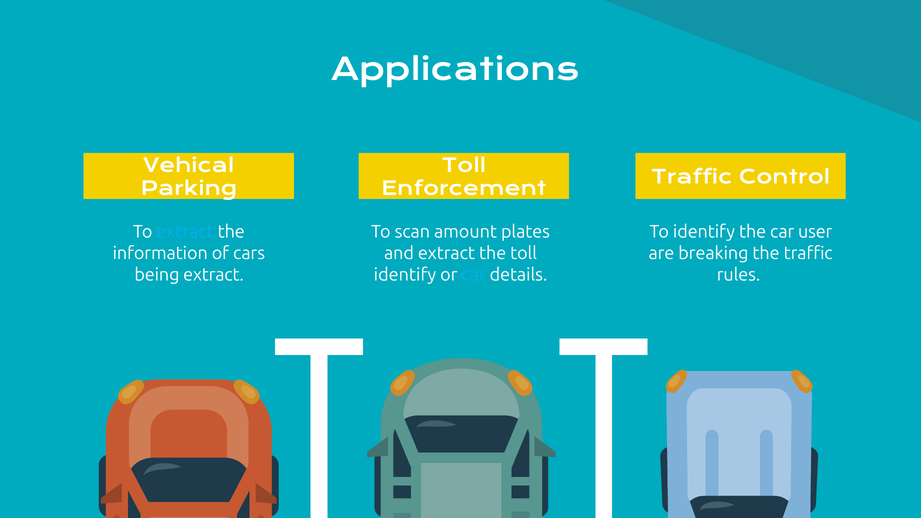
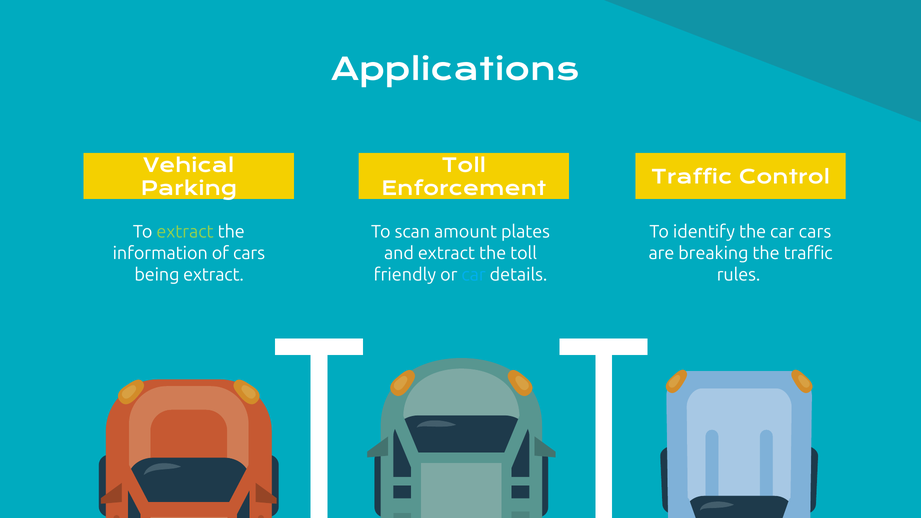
extract colour: light blue -> light green (185, 232)
car user: user -> cars (815, 232)
identify: identify -> friendly (405, 275)
